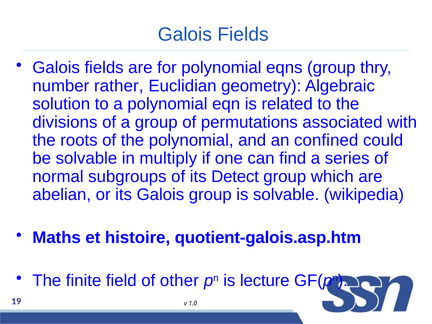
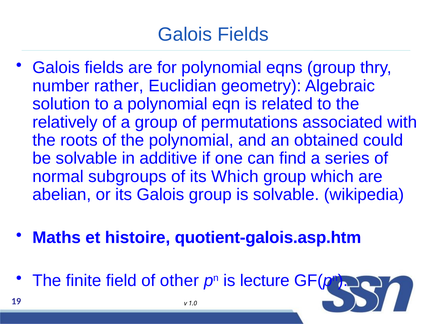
divisions: divisions -> relatively (65, 122)
confined: confined -> obtained (326, 140)
multiply: multiply -> additive (168, 158)
its Detect: Detect -> Which (235, 177)
